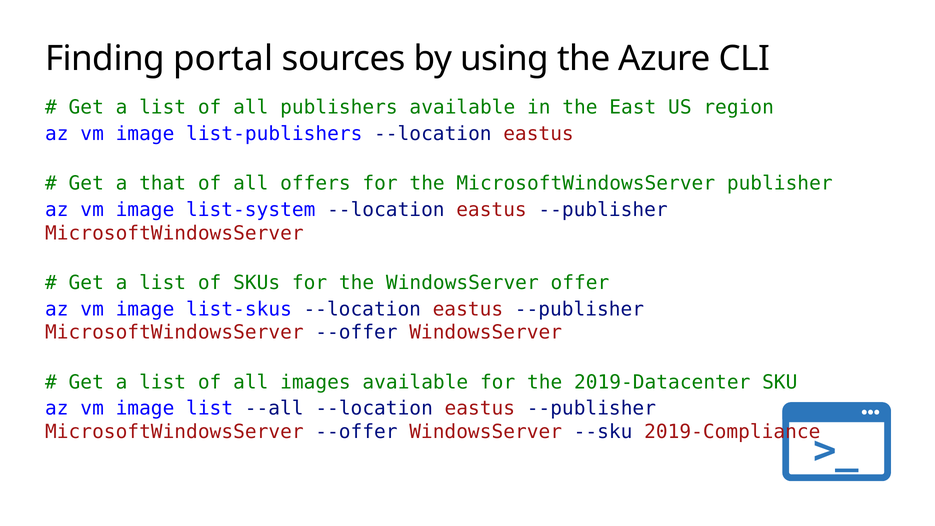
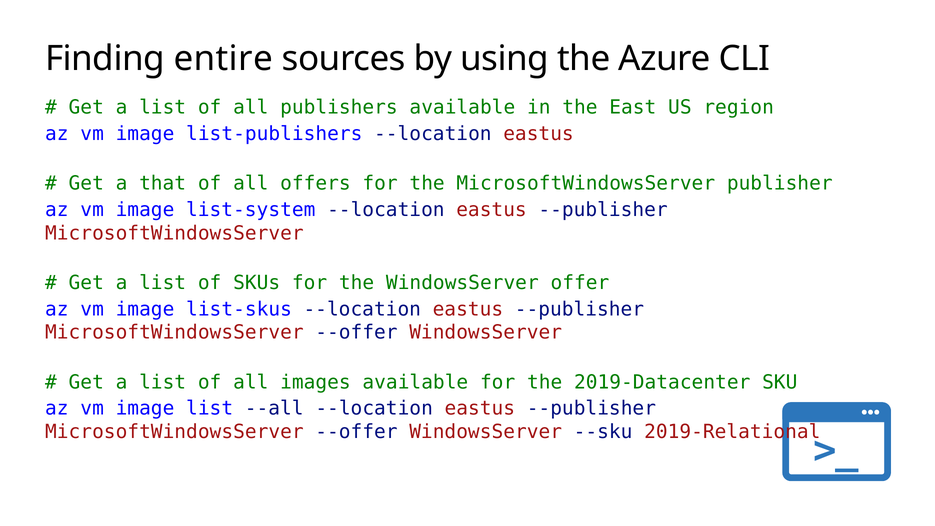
portal: portal -> entire (223, 59)
2019-Compliance: 2019-Compliance -> 2019-Relational (732, 432)
